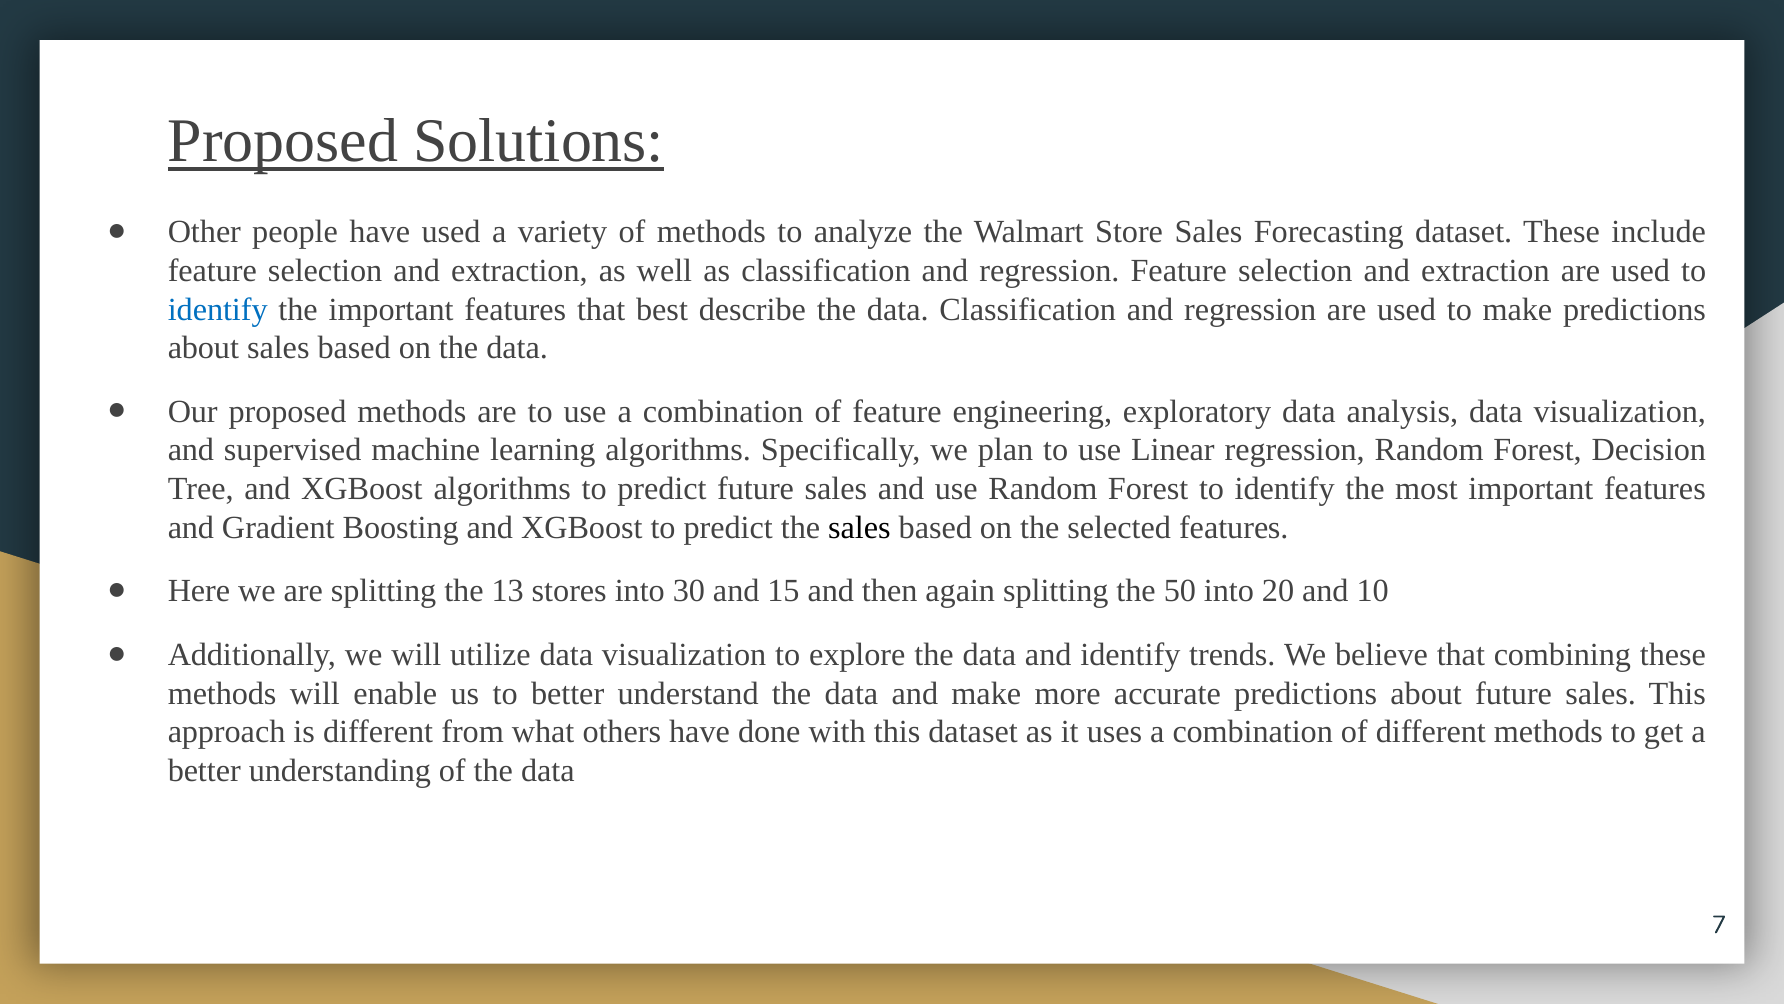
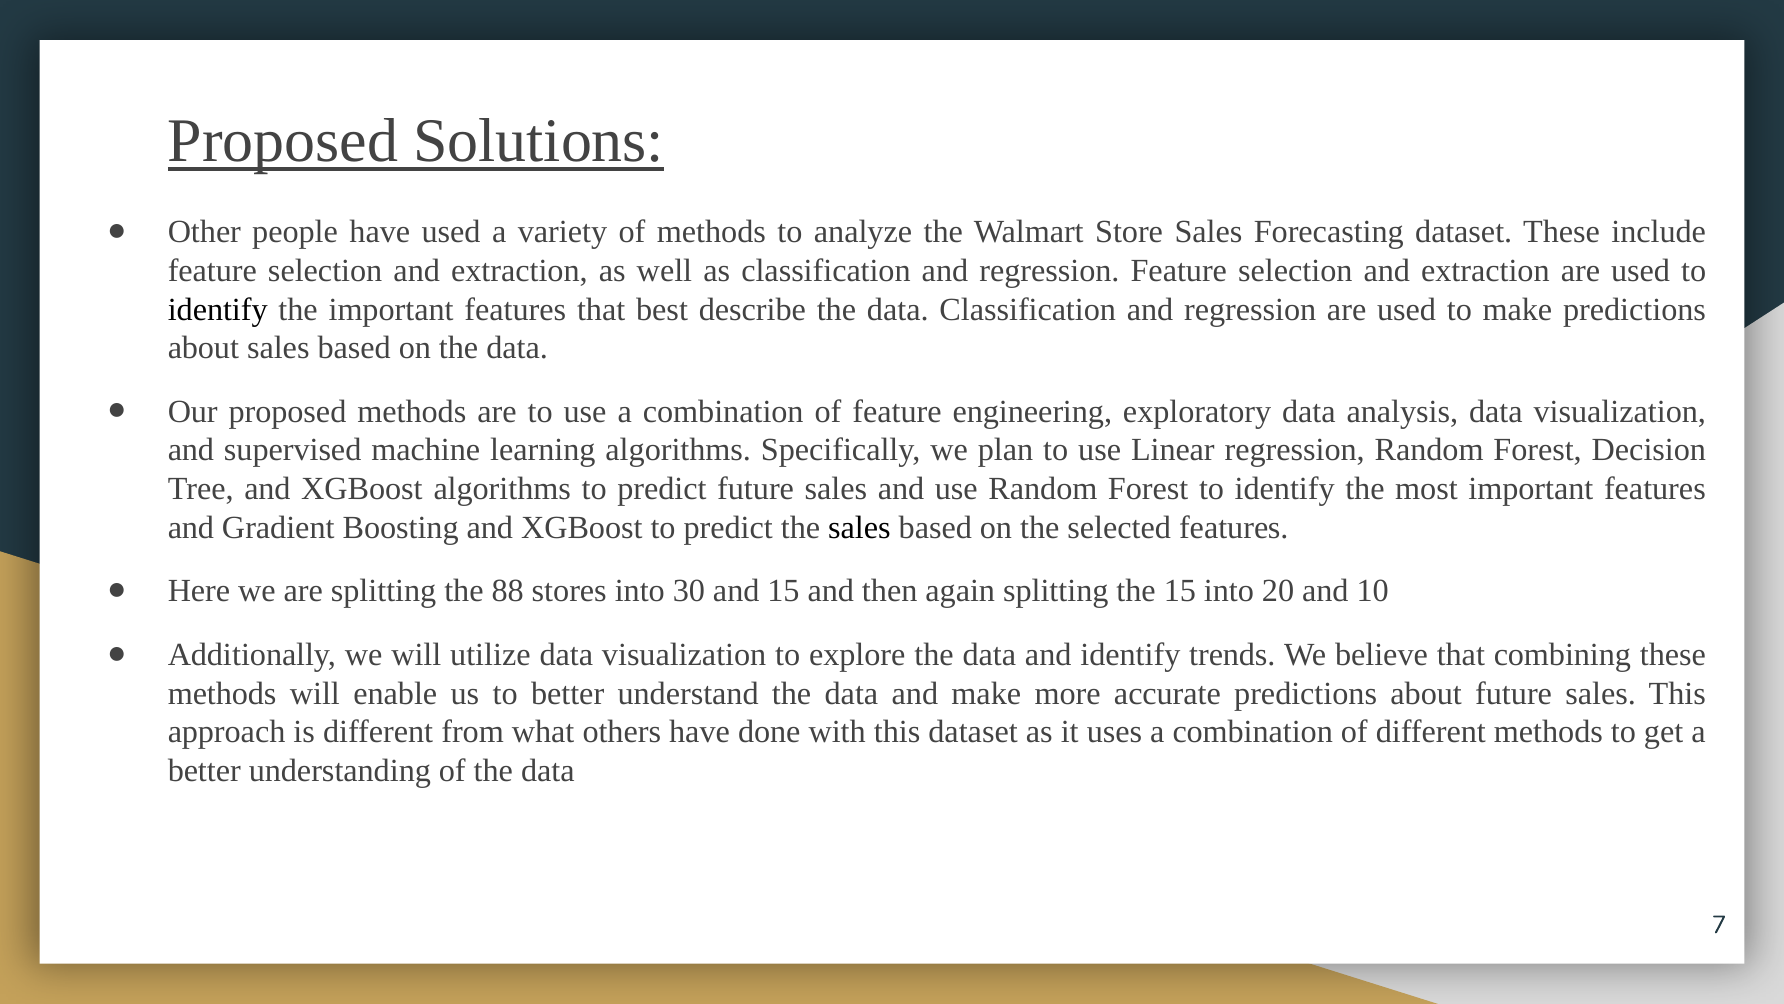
identify colour: blue -> black (218, 309)
13: 13 -> 88 (508, 591)
the 50: 50 -> 15 (1180, 591)
